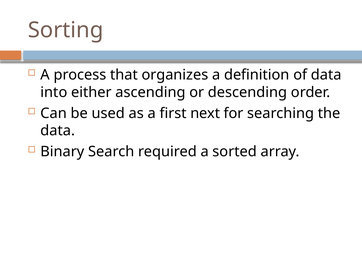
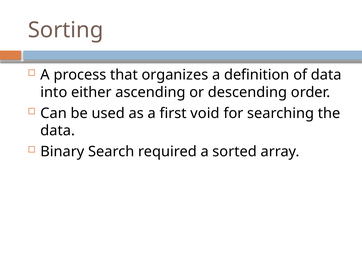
next: next -> void (205, 113)
